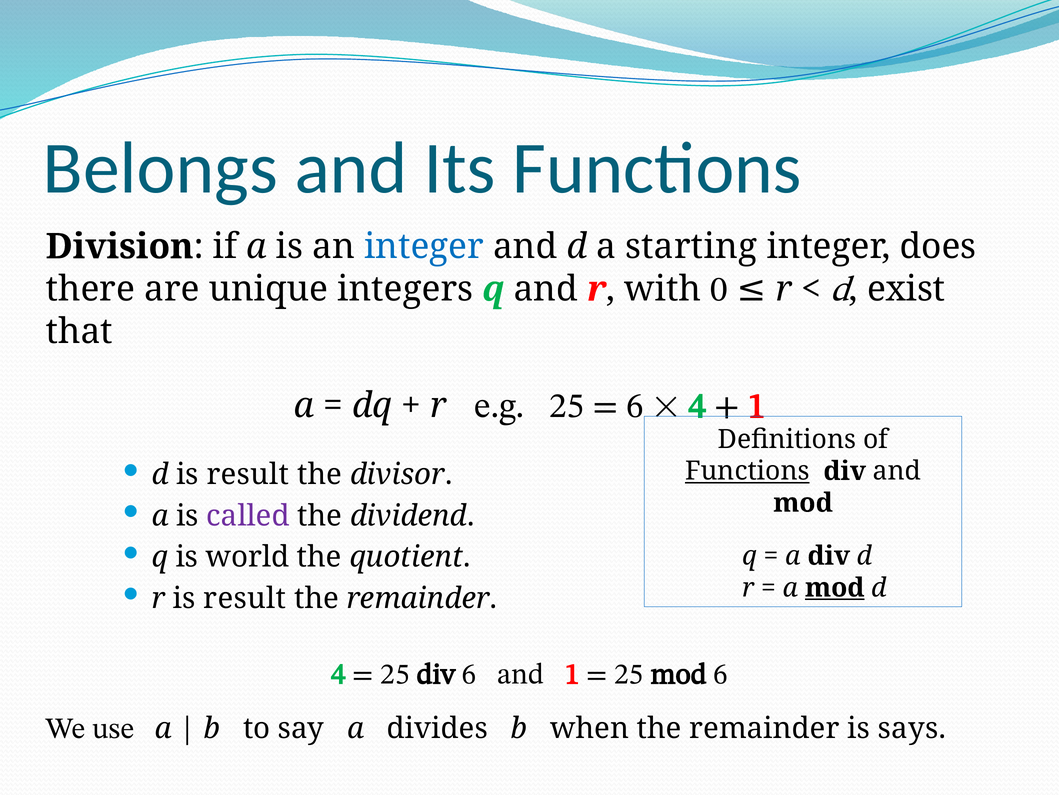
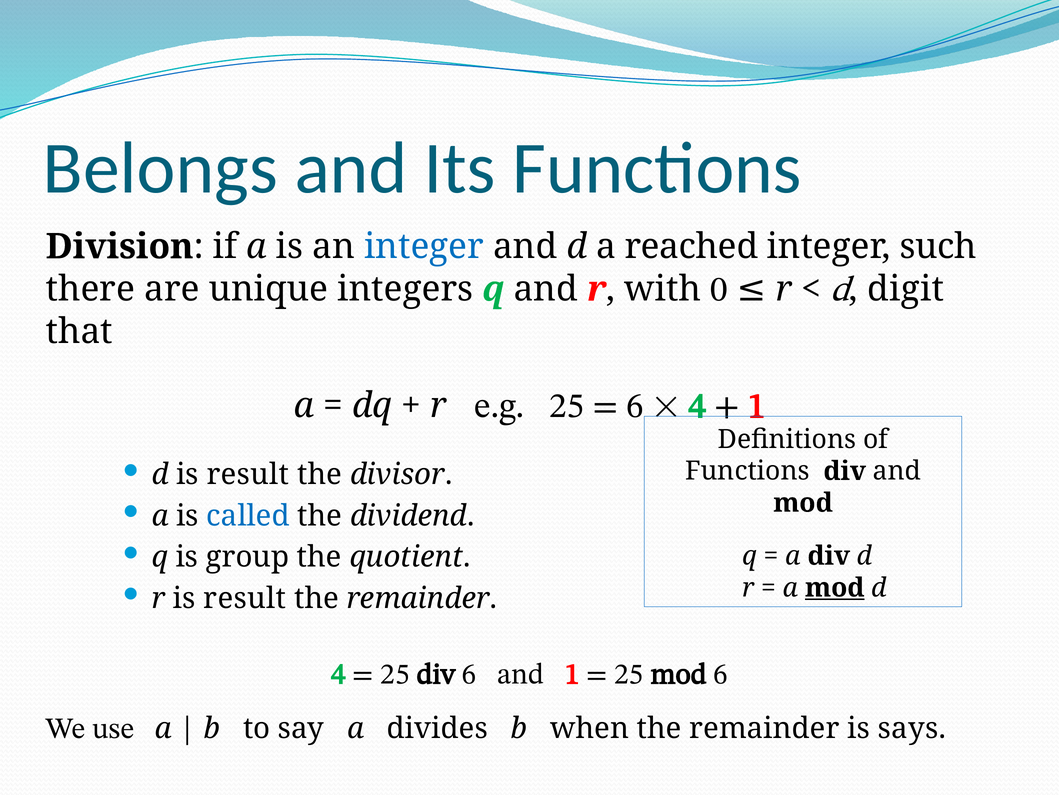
starting: starting -> reached (691, 246)
does: does -> such (938, 246)
exist: exist -> digit (906, 289)
Functions underline: present -> none (747, 471)
called colour: purple -> blue (248, 515)
world: world -> group (248, 557)
